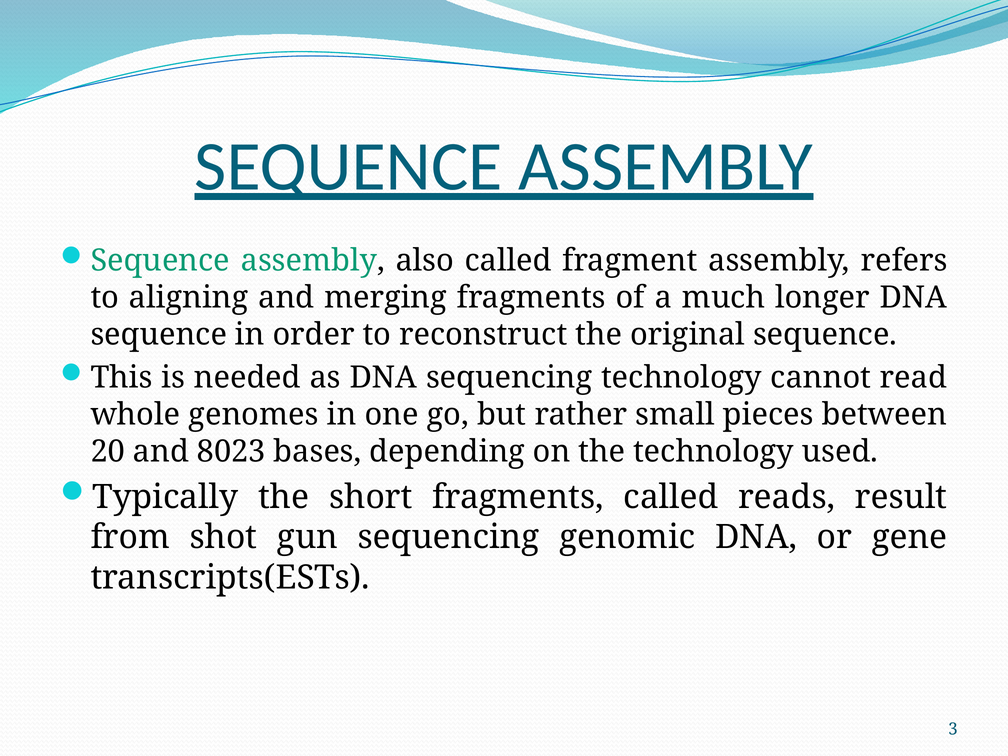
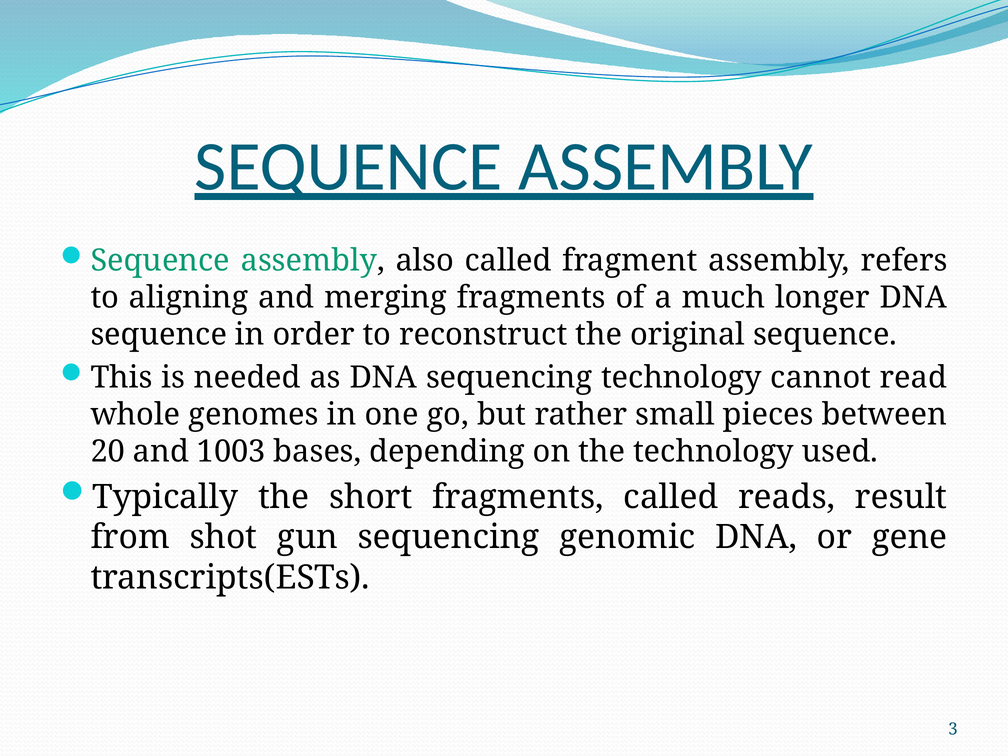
8023: 8023 -> 1003 (231, 451)
